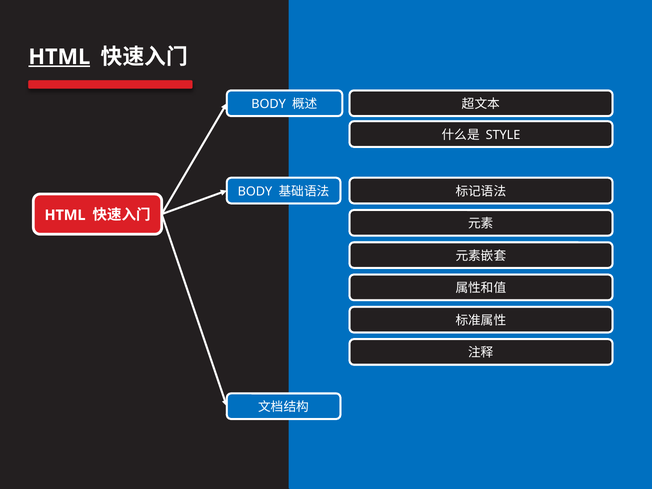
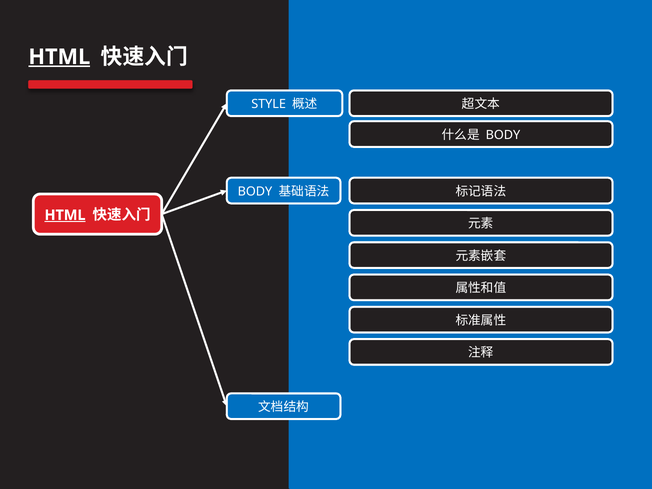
BODY: BODY -> STYLE (269, 104)
STYLE: STYLE -> BODY (503, 135)
HTML underline: none -> present (65, 215)
